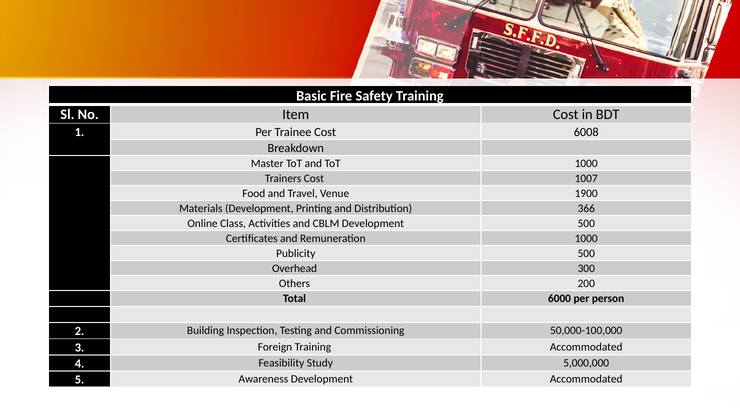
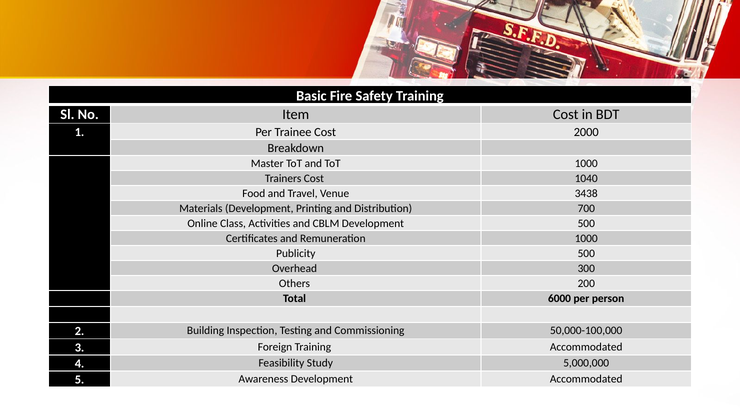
6008: 6008 -> 2000 (586, 132)
1007: 1007 -> 1040 (586, 178)
1900: 1900 -> 3438 (586, 193)
366: 366 -> 700 (586, 208)
